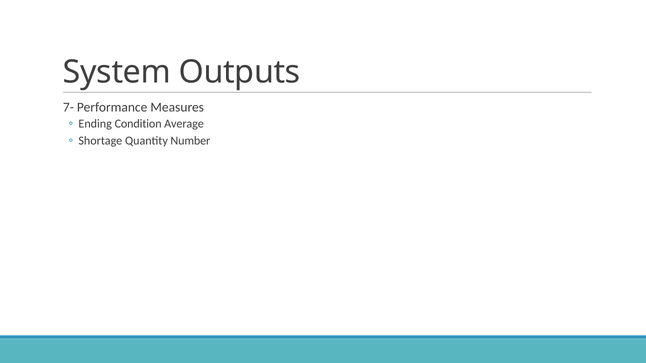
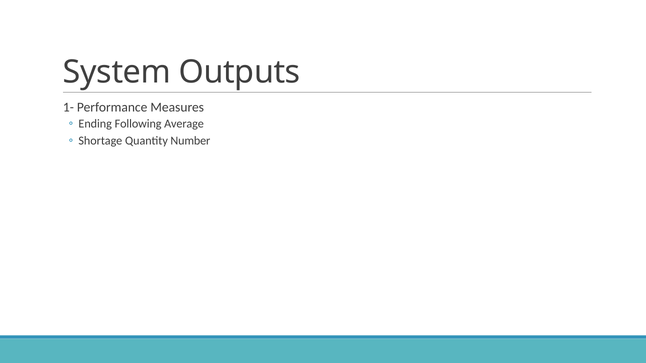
7-: 7- -> 1- (68, 107)
Condition: Condition -> Following (138, 124)
